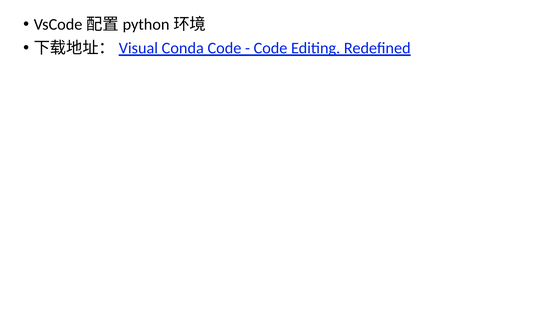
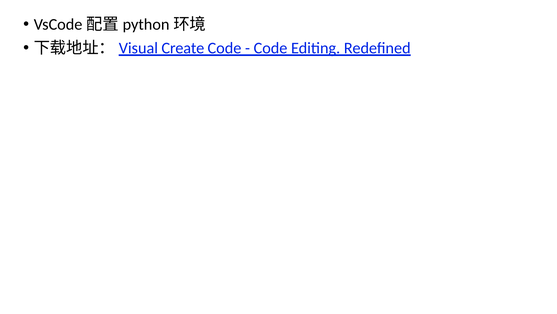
Conda: Conda -> Create (183, 48)
